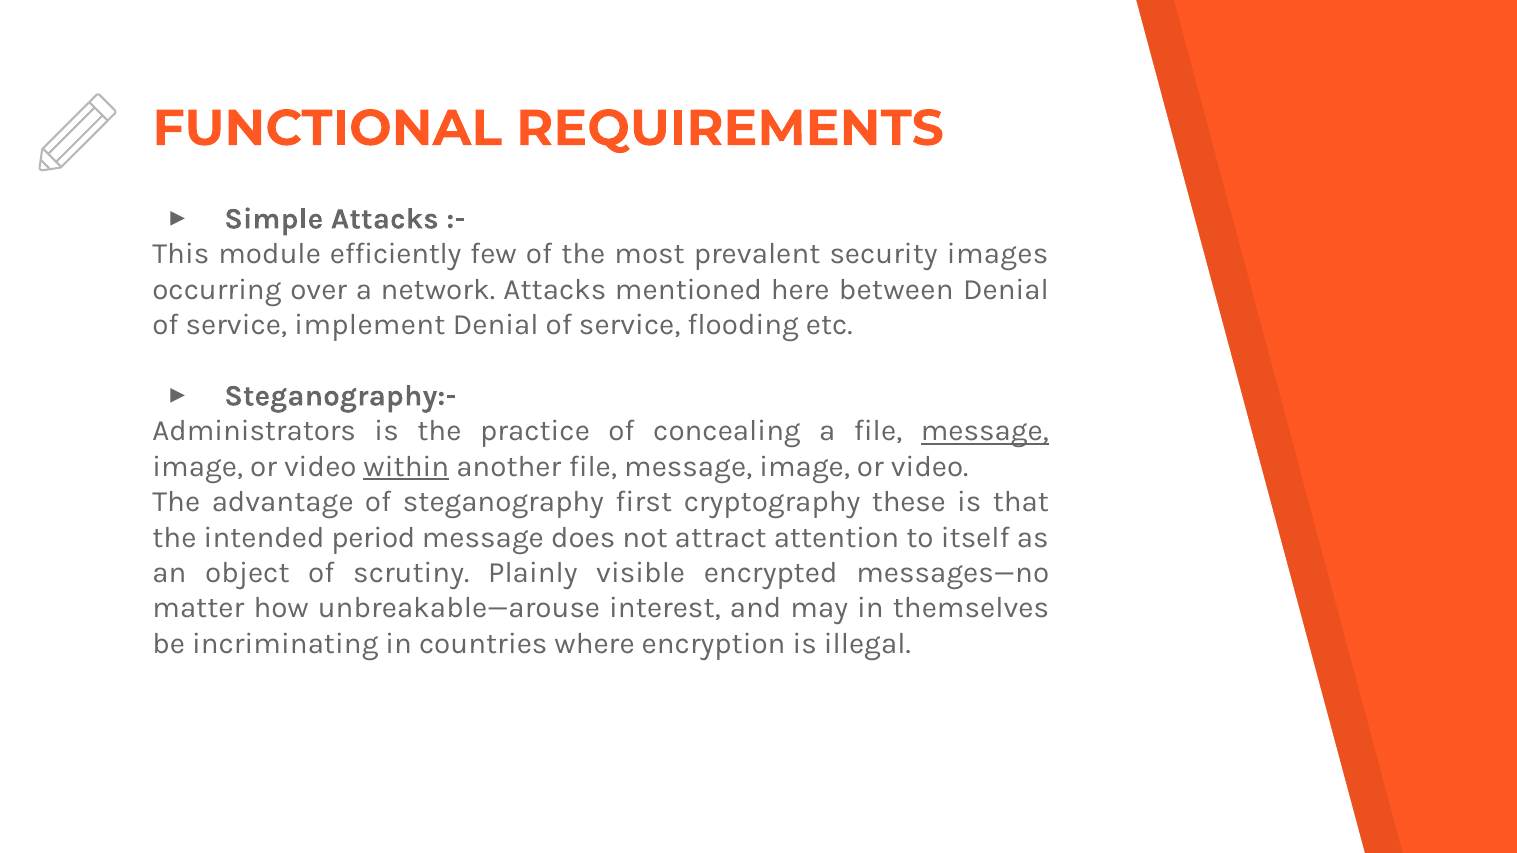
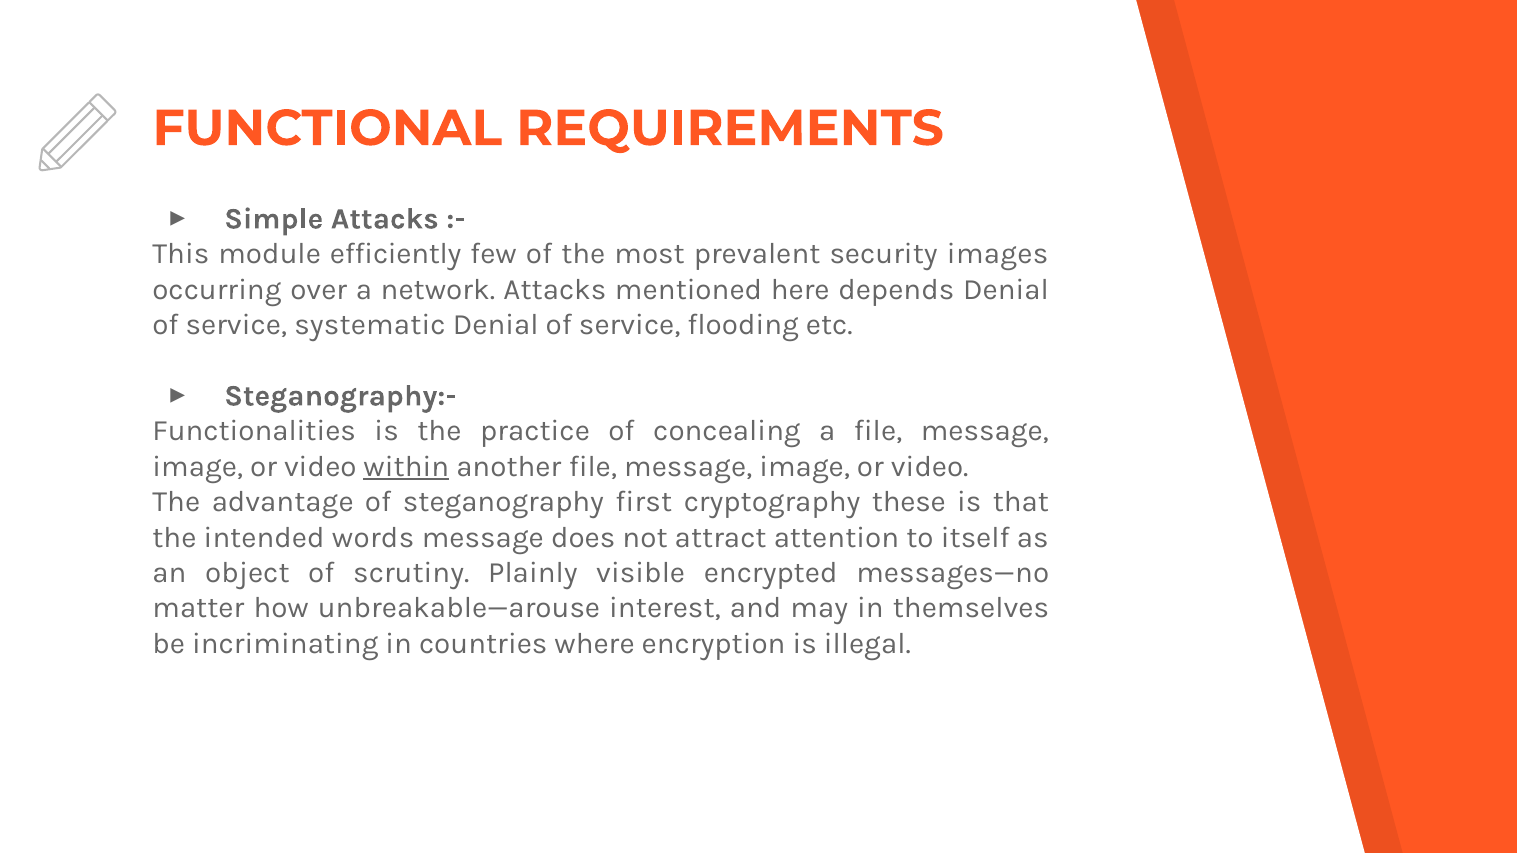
between: between -> depends (896, 290)
implement: implement -> systematic (370, 325)
Administrators: Administrators -> Functionalities (254, 431)
message underline: present -> none (985, 431)
period: period -> words (373, 538)
